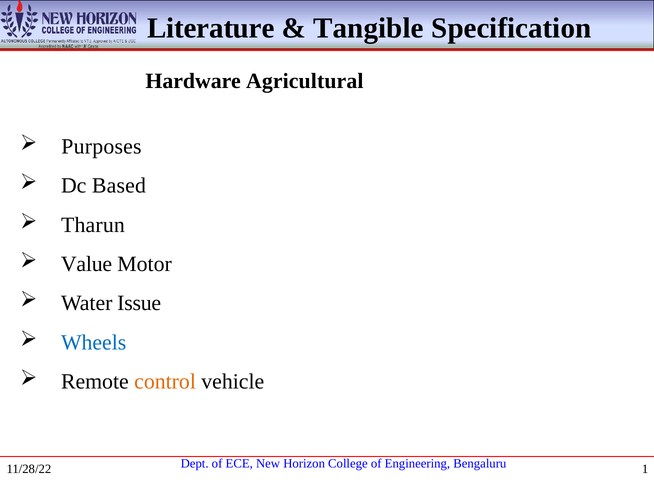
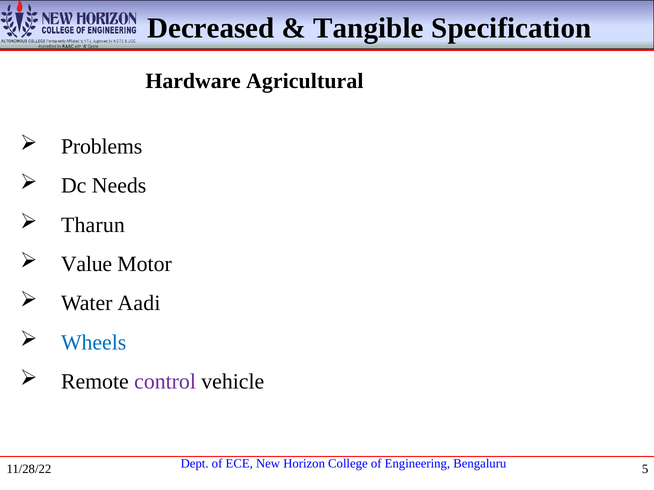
Literature: Literature -> Decreased (211, 28)
Purposes: Purposes -> Problems (102, 147)
Based: Based -> Needs (119, 186)
Issue: Issue -> Aadi (139, 304)
control colour: orange -> purple (165, 382)
1: 1 -> 5 (645, 470)
